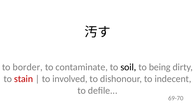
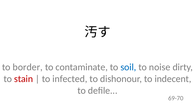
soil colour: black -> blue (128, 67)
being: being -> noise (160, 67)
involved: involved -> infected (70, 79)
